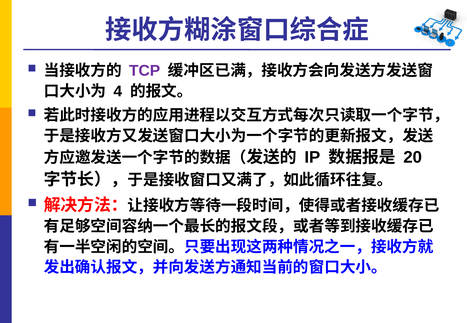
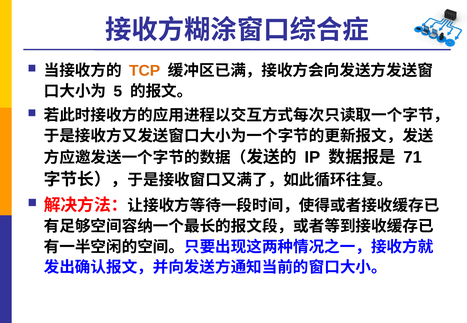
TCP colour: purple -> orange (145, 71)
4: 4 -> 5 (118, 91)
20: 20 -> 71 (413, 158)
